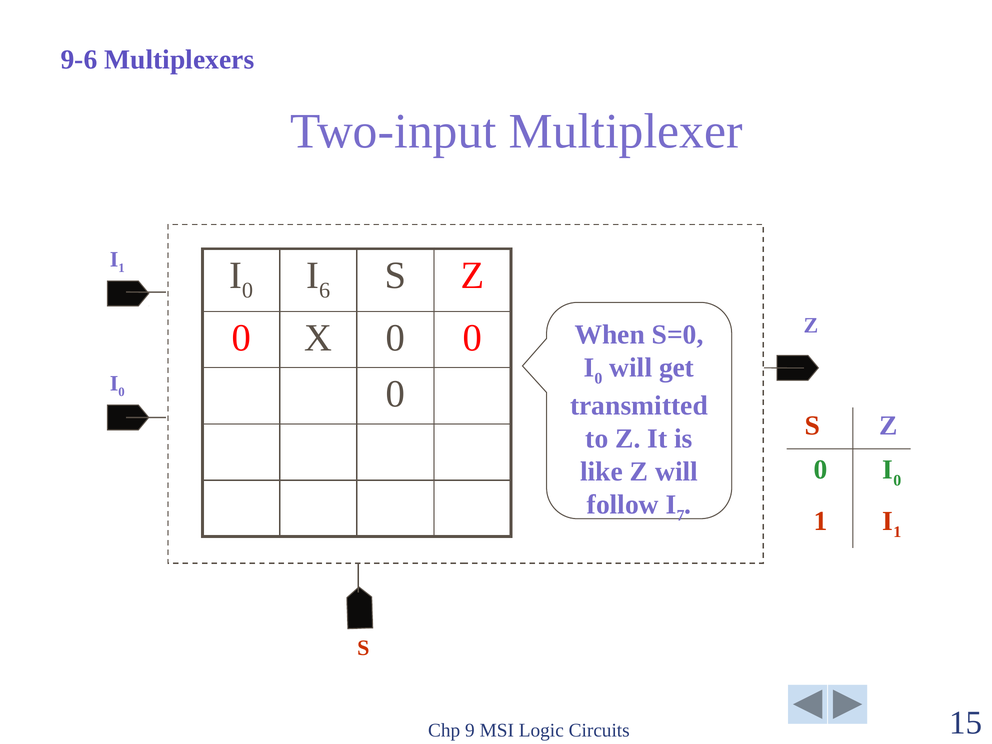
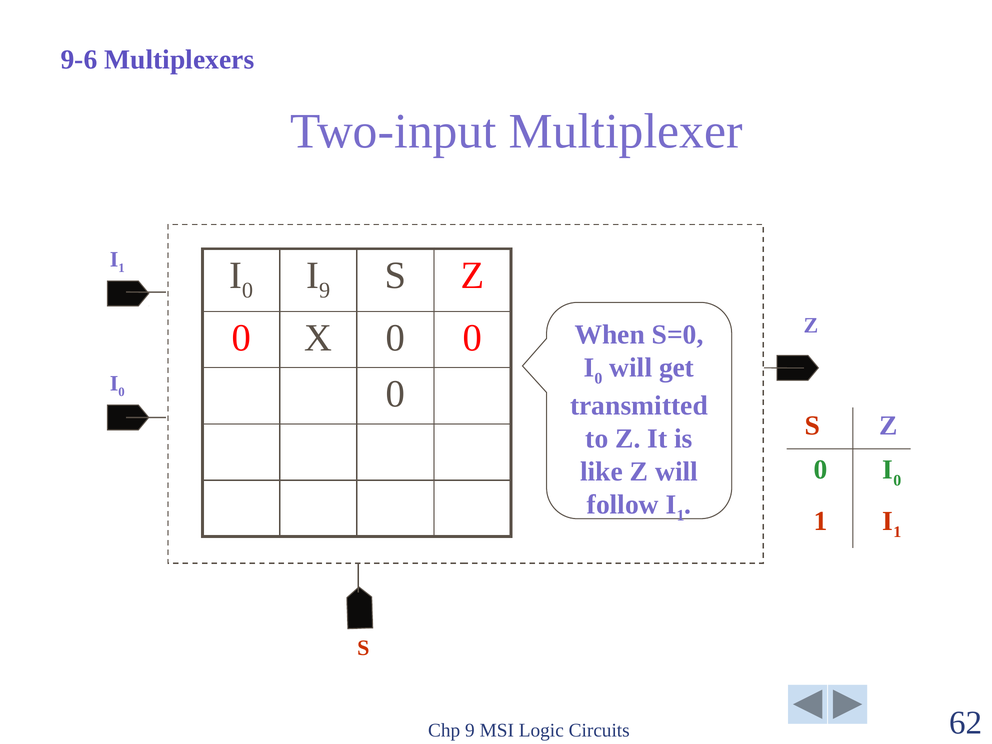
6: 6 -> 9 (325, 290)
7: 7 -> 1 (681, 515)
15: 15 -> 62 (966, 723)
